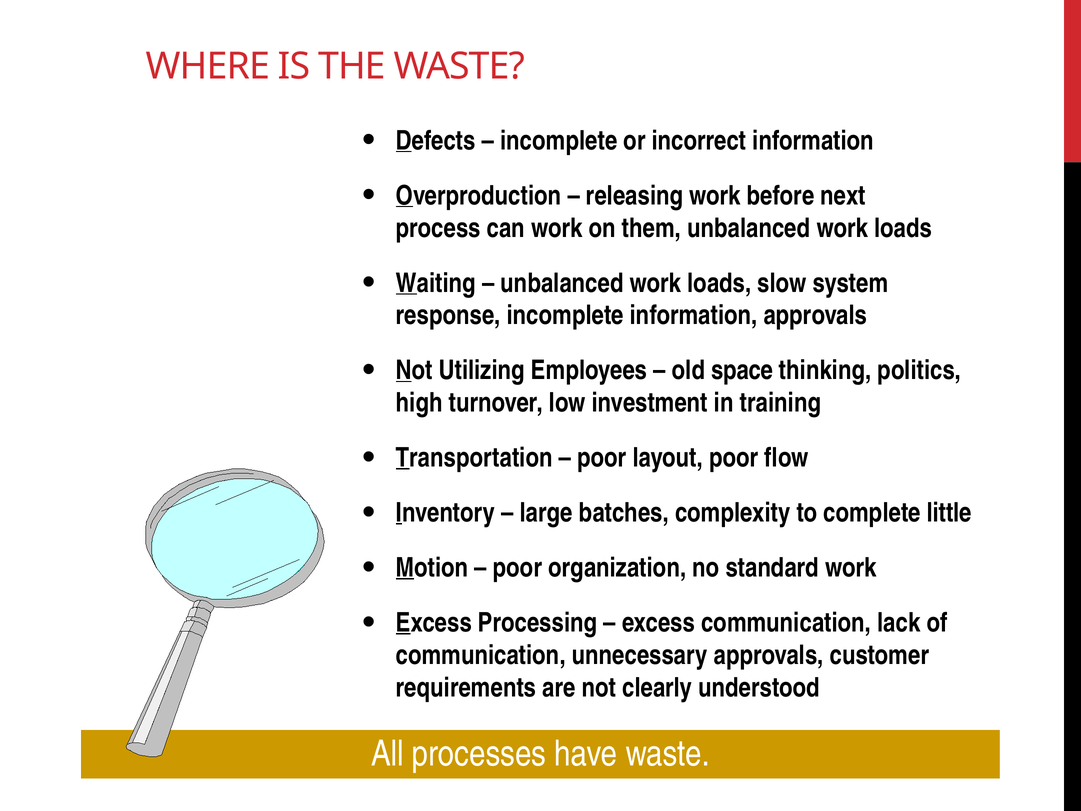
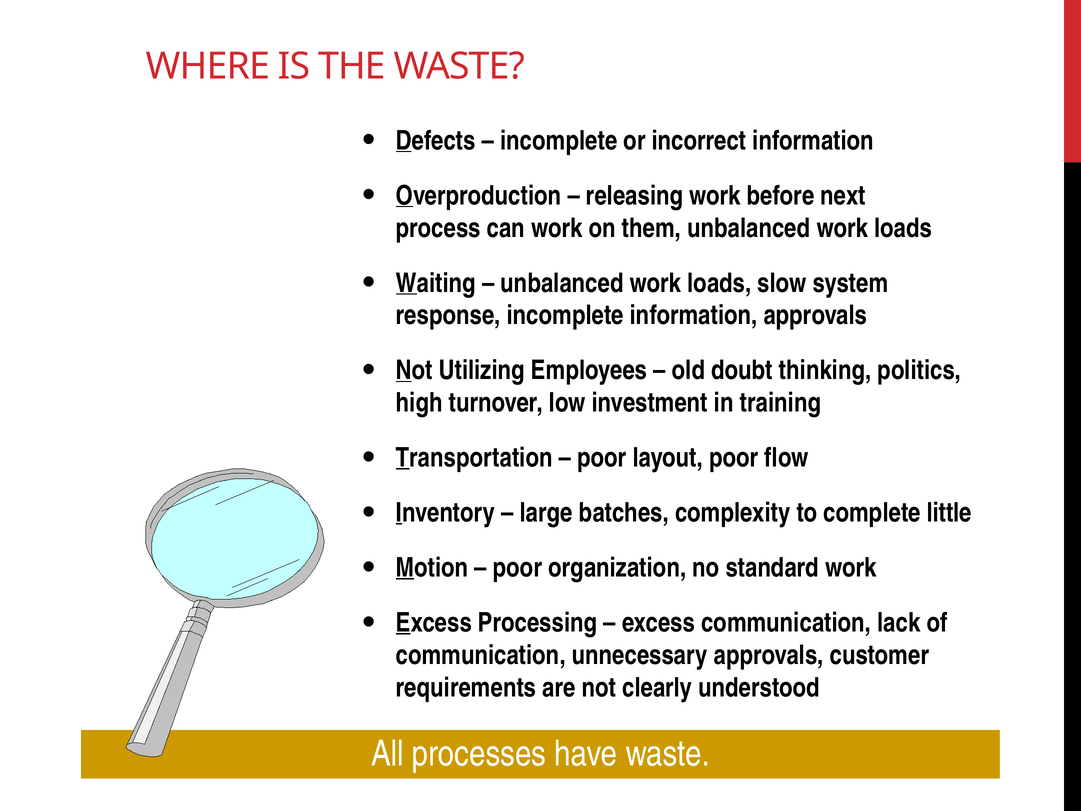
space: space -> doubt (742, 370)
